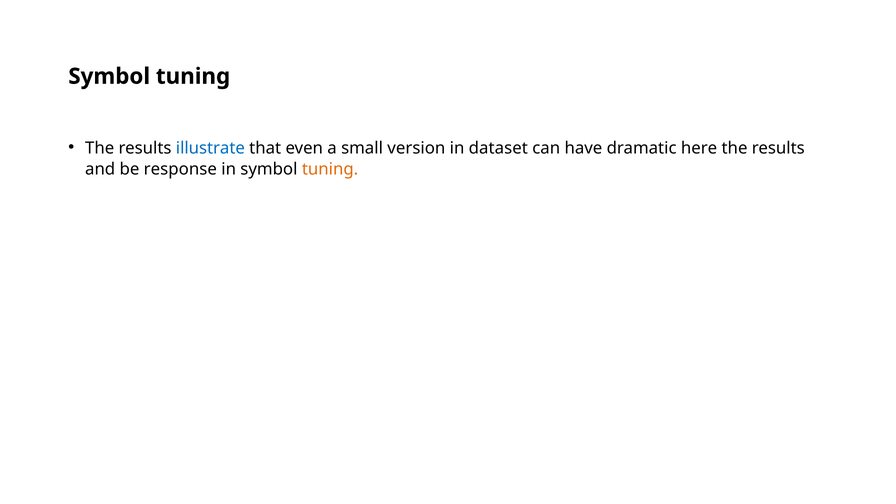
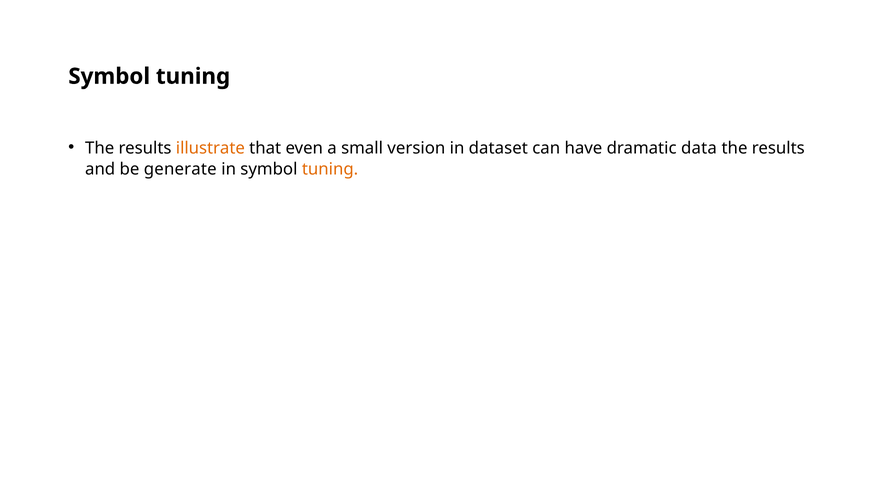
illustrate colour: blue -> orange (210, 148)
here: here -> data (699, 148)
response: response -> generate (180, 169)
